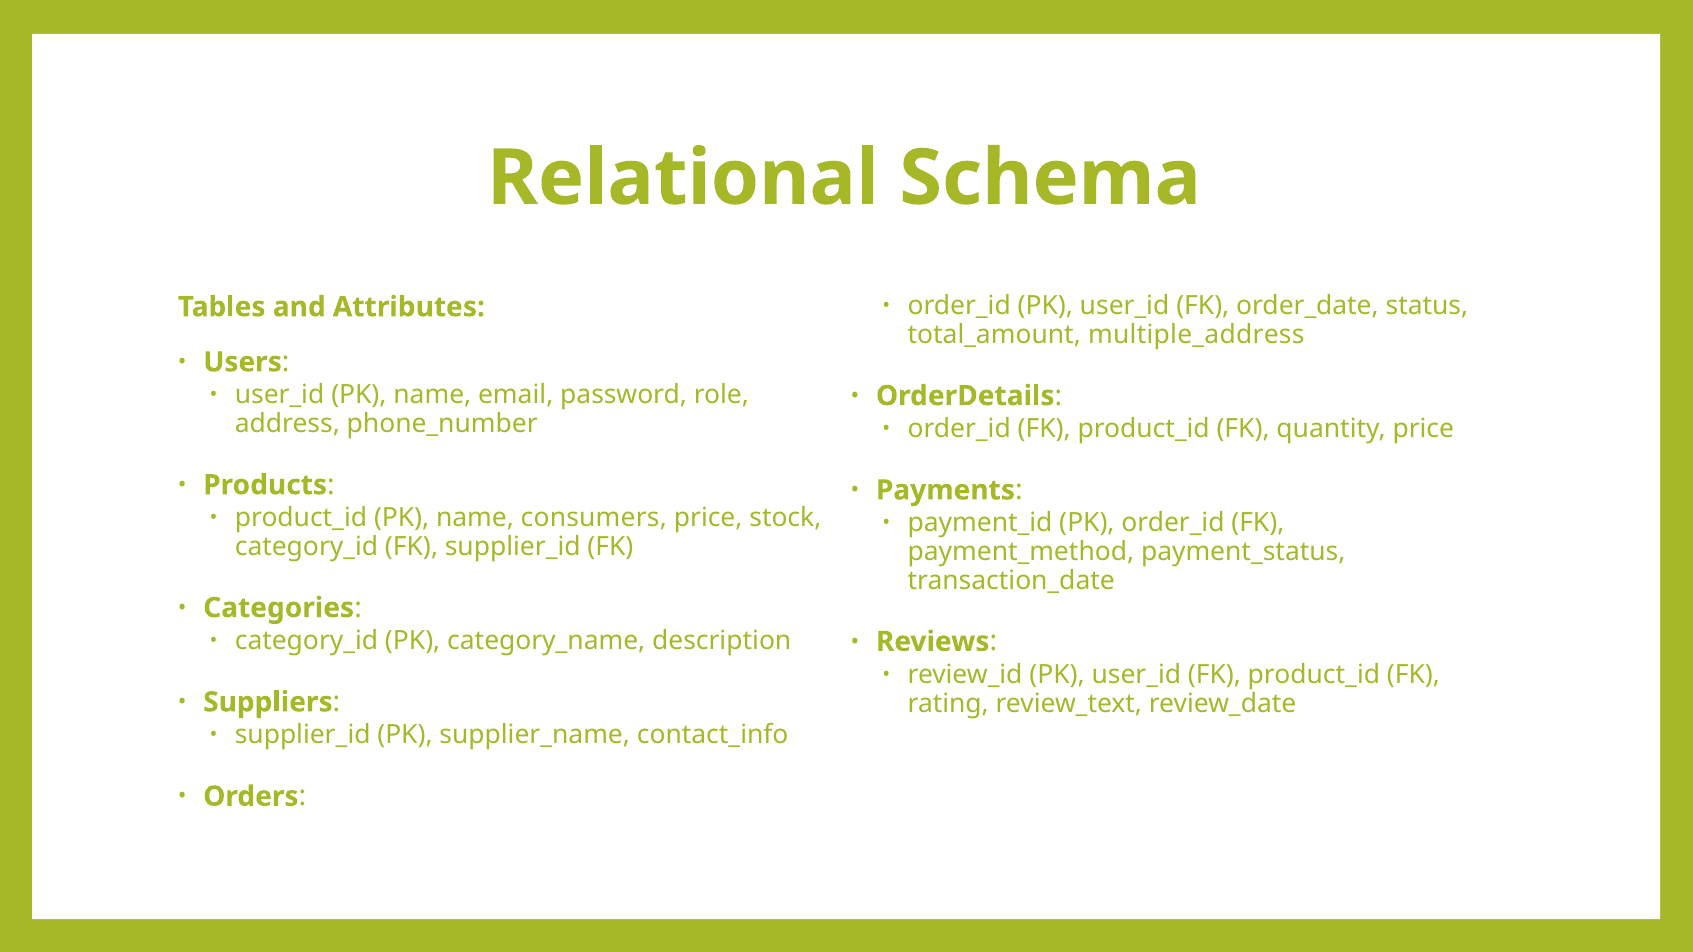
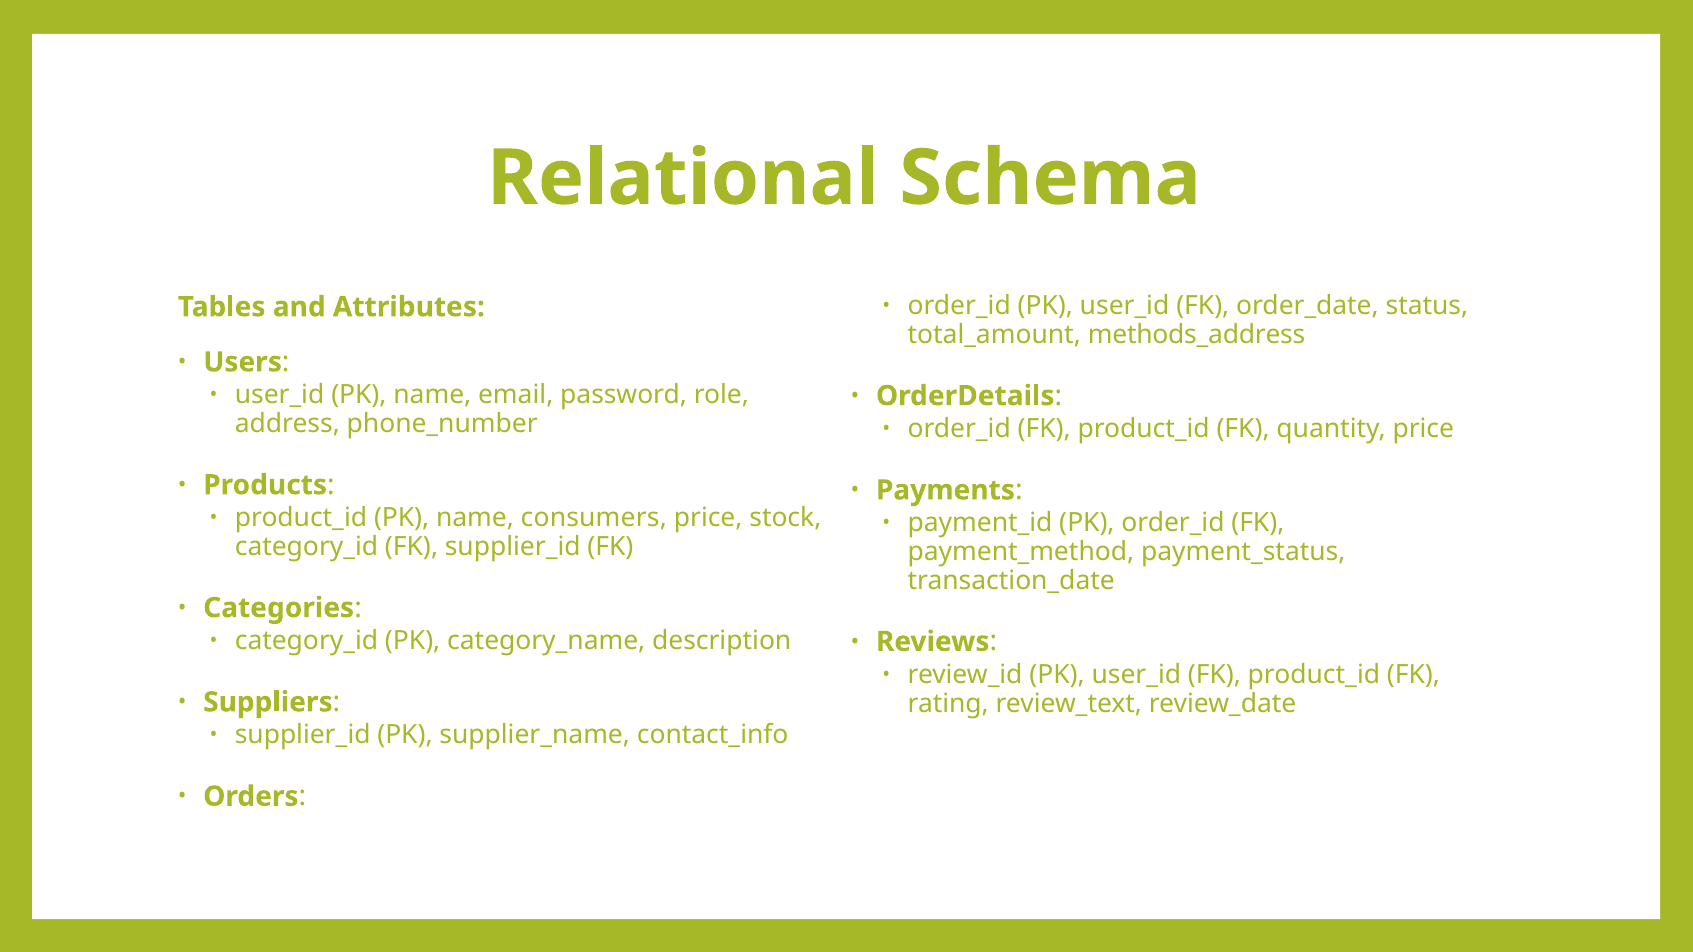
multiple_address: multiple_address -> methods_address (1197, 335)
